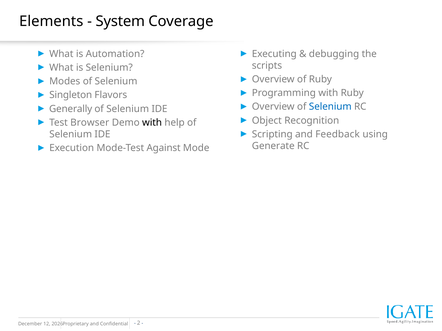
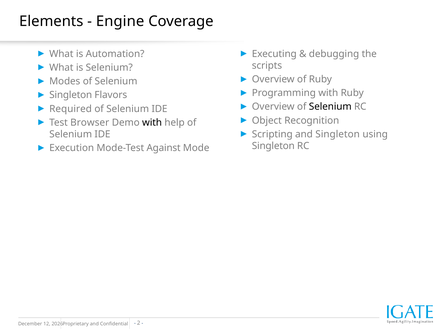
System: System -> Engine (120, 21)
Selenium colour: blue -> black (330, 107)
Generally: Generally -> Required (71, 109)
and Feedback: Feedback -> Singleton (338, 134)
Generate: Generate -> Singleton (273, 146)
